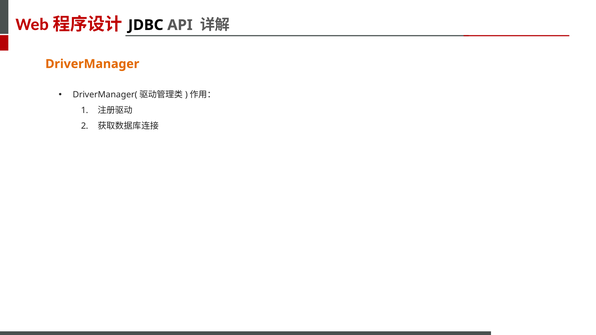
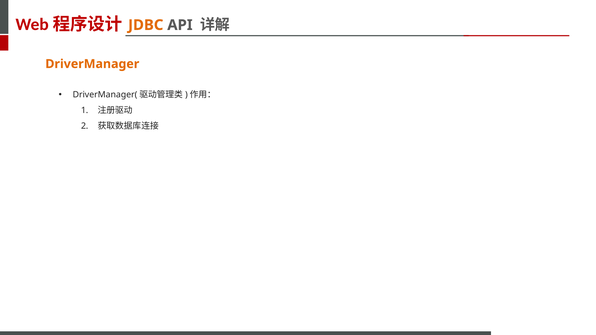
JDBC colour: black -> orange (146, 25)
